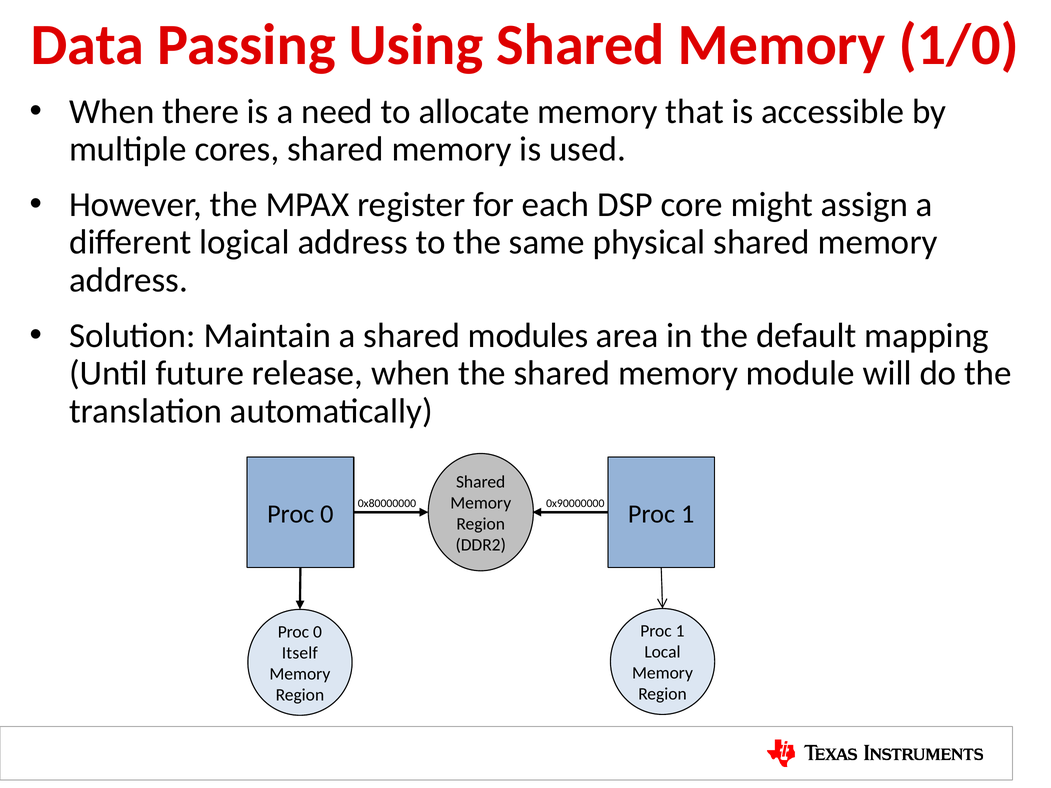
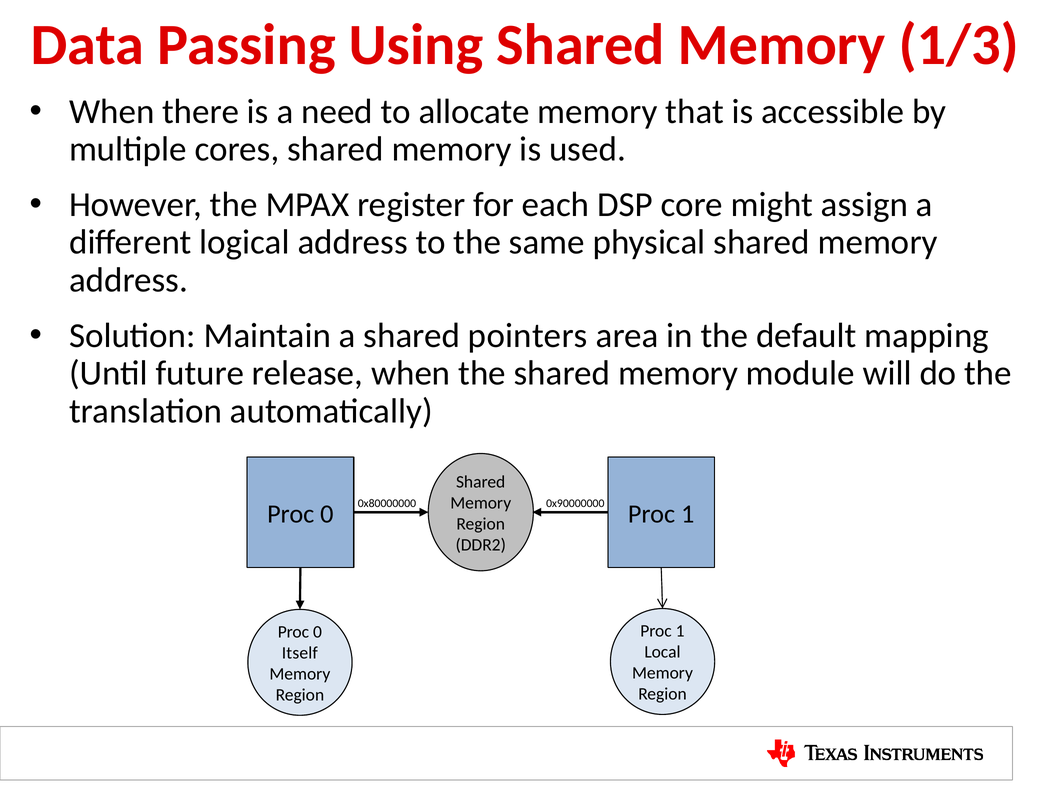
1/0: 1/0 -> 1/3 (959, 45)
modules: modules -> pointers (528, 336)
